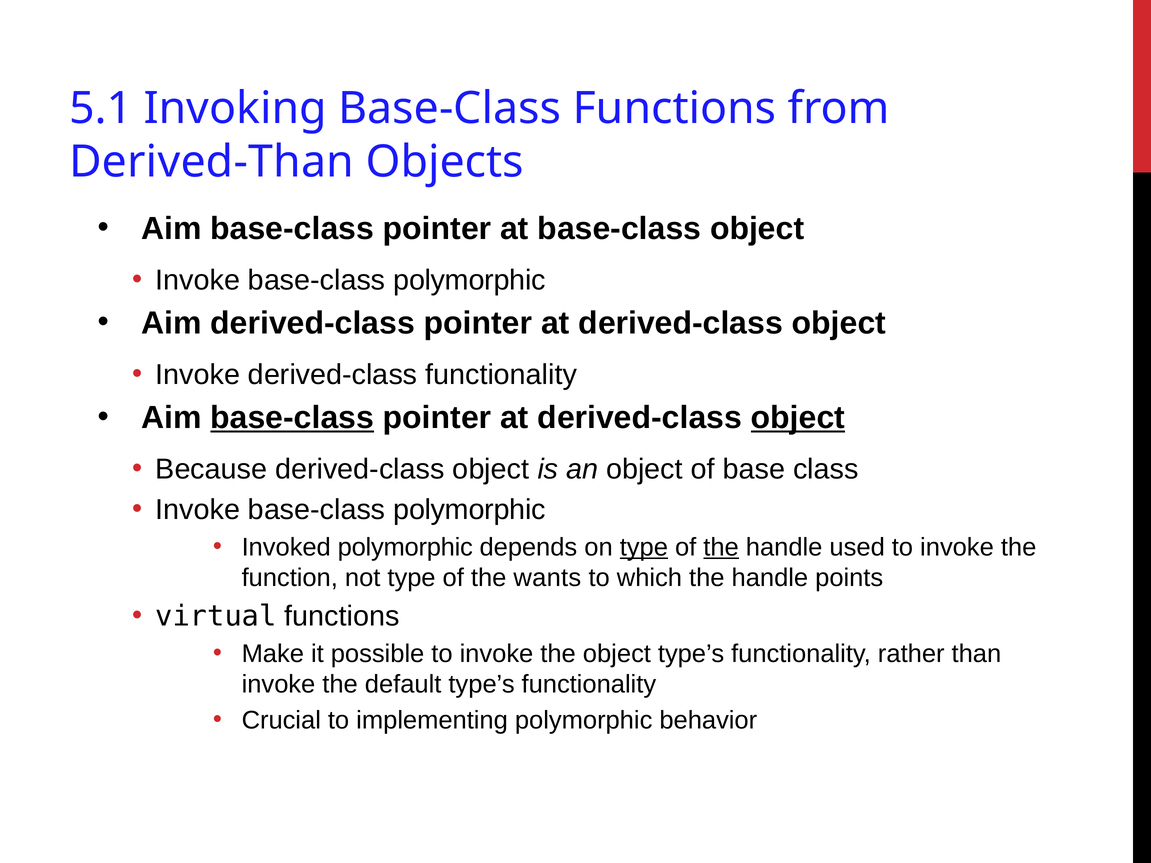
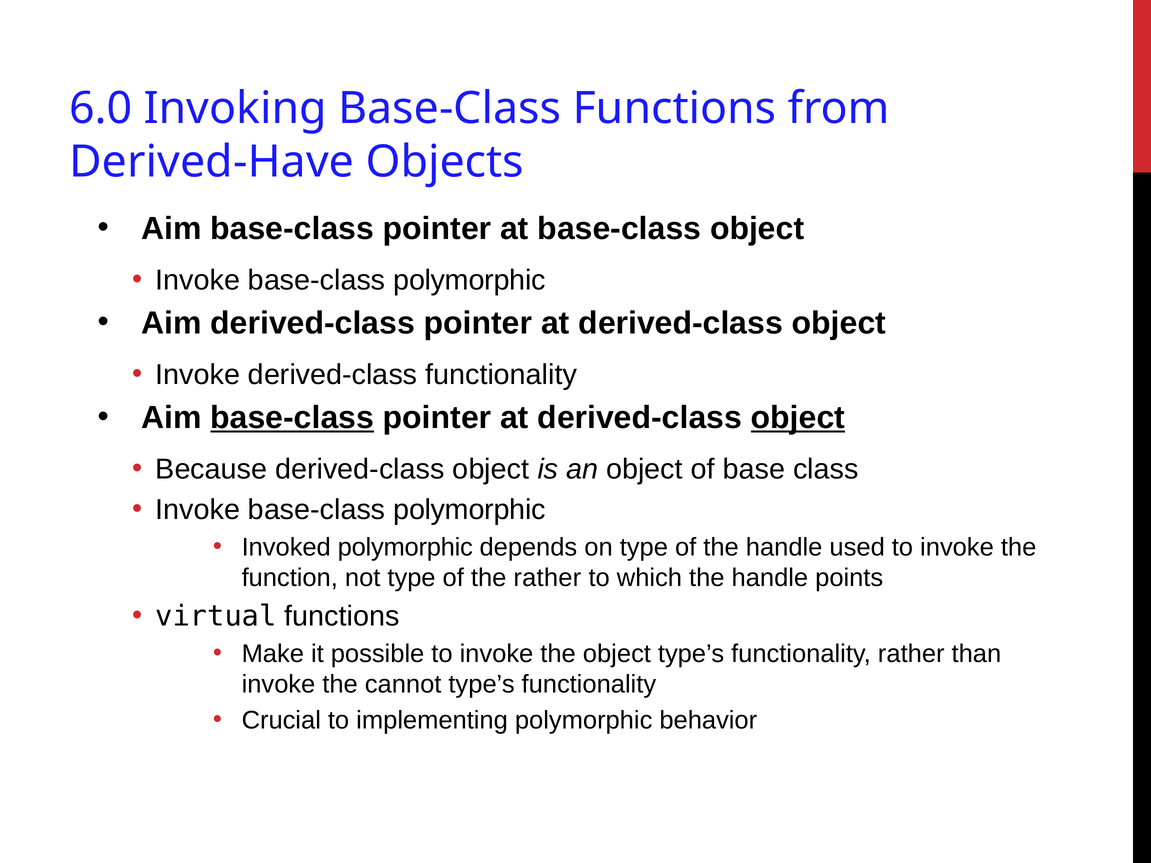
5.1: 5.1 -> 6.0 (101, 109)
Derived-Than: Derived-Than -> Derived-Have (212, 162)
type underline: present -> none (644, 547)
the underline: present -> none (721, 547)
the wants: wants -> rather (547, 578)
default: default -> cannot (403, 685)
